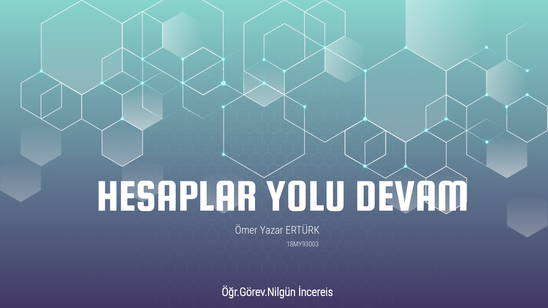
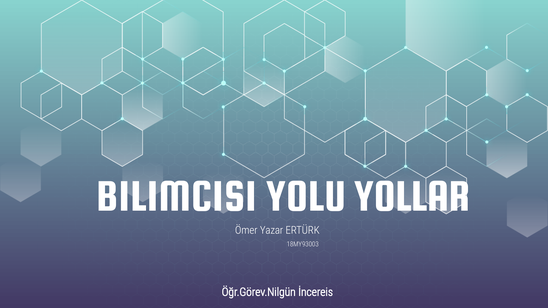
HESAPLAR: HESAPLAR -> BILIMCISI (177, 196)
DEVAM: DEVAM -> YOLLAR (412, 196)
